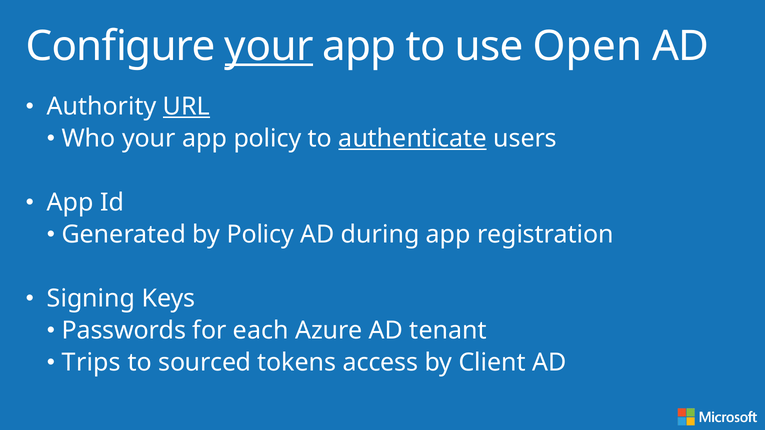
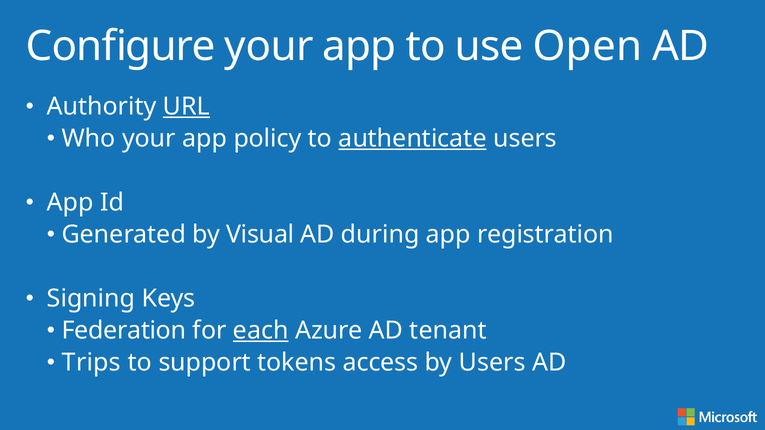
your underline: present -> none (269, 46)
by Policy: Policy -> Visual (260, 235)
Passwords: Passwords -> Federation (124, 331)
each underline: none -> present (261, 331)
sourced: sourced -> support (205, 363)
by Client: Client -> Users (492, 363)
